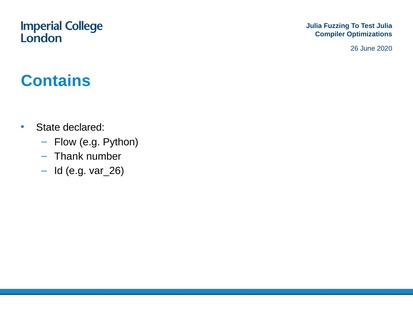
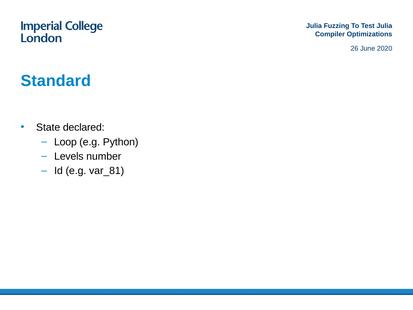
Contains: Contains -> Standard (56, 81)
Flow: Flow -> Loop (65, 142)
Thank: Thank -> Levels (69, 156)
var_26: var_26 -> var_81 (107, 171)
